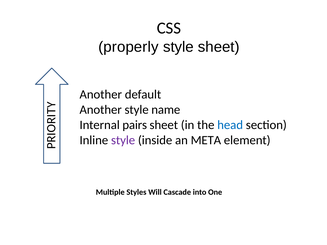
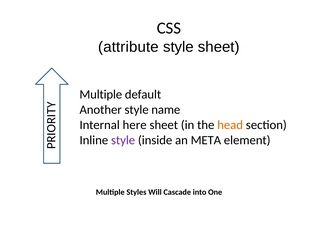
properly: properly -> attribute (128, 47)
Another: Another -> Multiple (101, 95)
pairs: pairs -> here (135, 125)
head colour: blue -> orange (230, 125)
